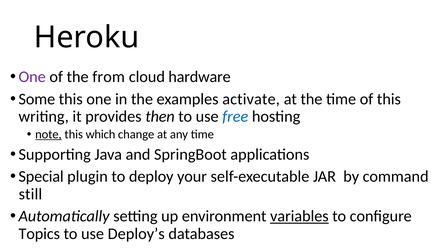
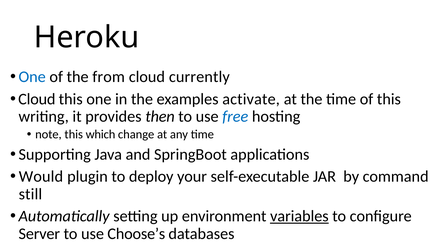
One colour: purple -> blue (32, 77)
hardware: hardware -> currently (199, 77)
Some: Some -> Cloud (37, 99)
note underline: present -> none (48, 134)
Special: Special -> Would (41, 176)
Topics: Topics -> Server (39, 234)
Deploy’s: Deploy’s -> Choose’s (136, 234)
